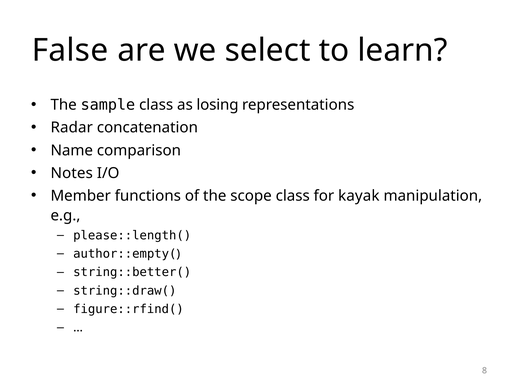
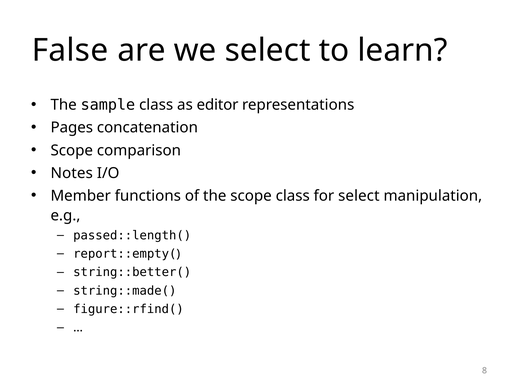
losing: losing -> editor (218, 105)
Radar: Radar -> Pages (72, 127)
Name: Name -> Scope (72, 150)
for kayak: kayak -> select (359, 196)
please::length(: please::length( -> passed::length( (132, 235)
author::empty(: author::empty( -> report::empty( (125, 253)
string::draw(: string::draw( -> string::made( (125, 290)
